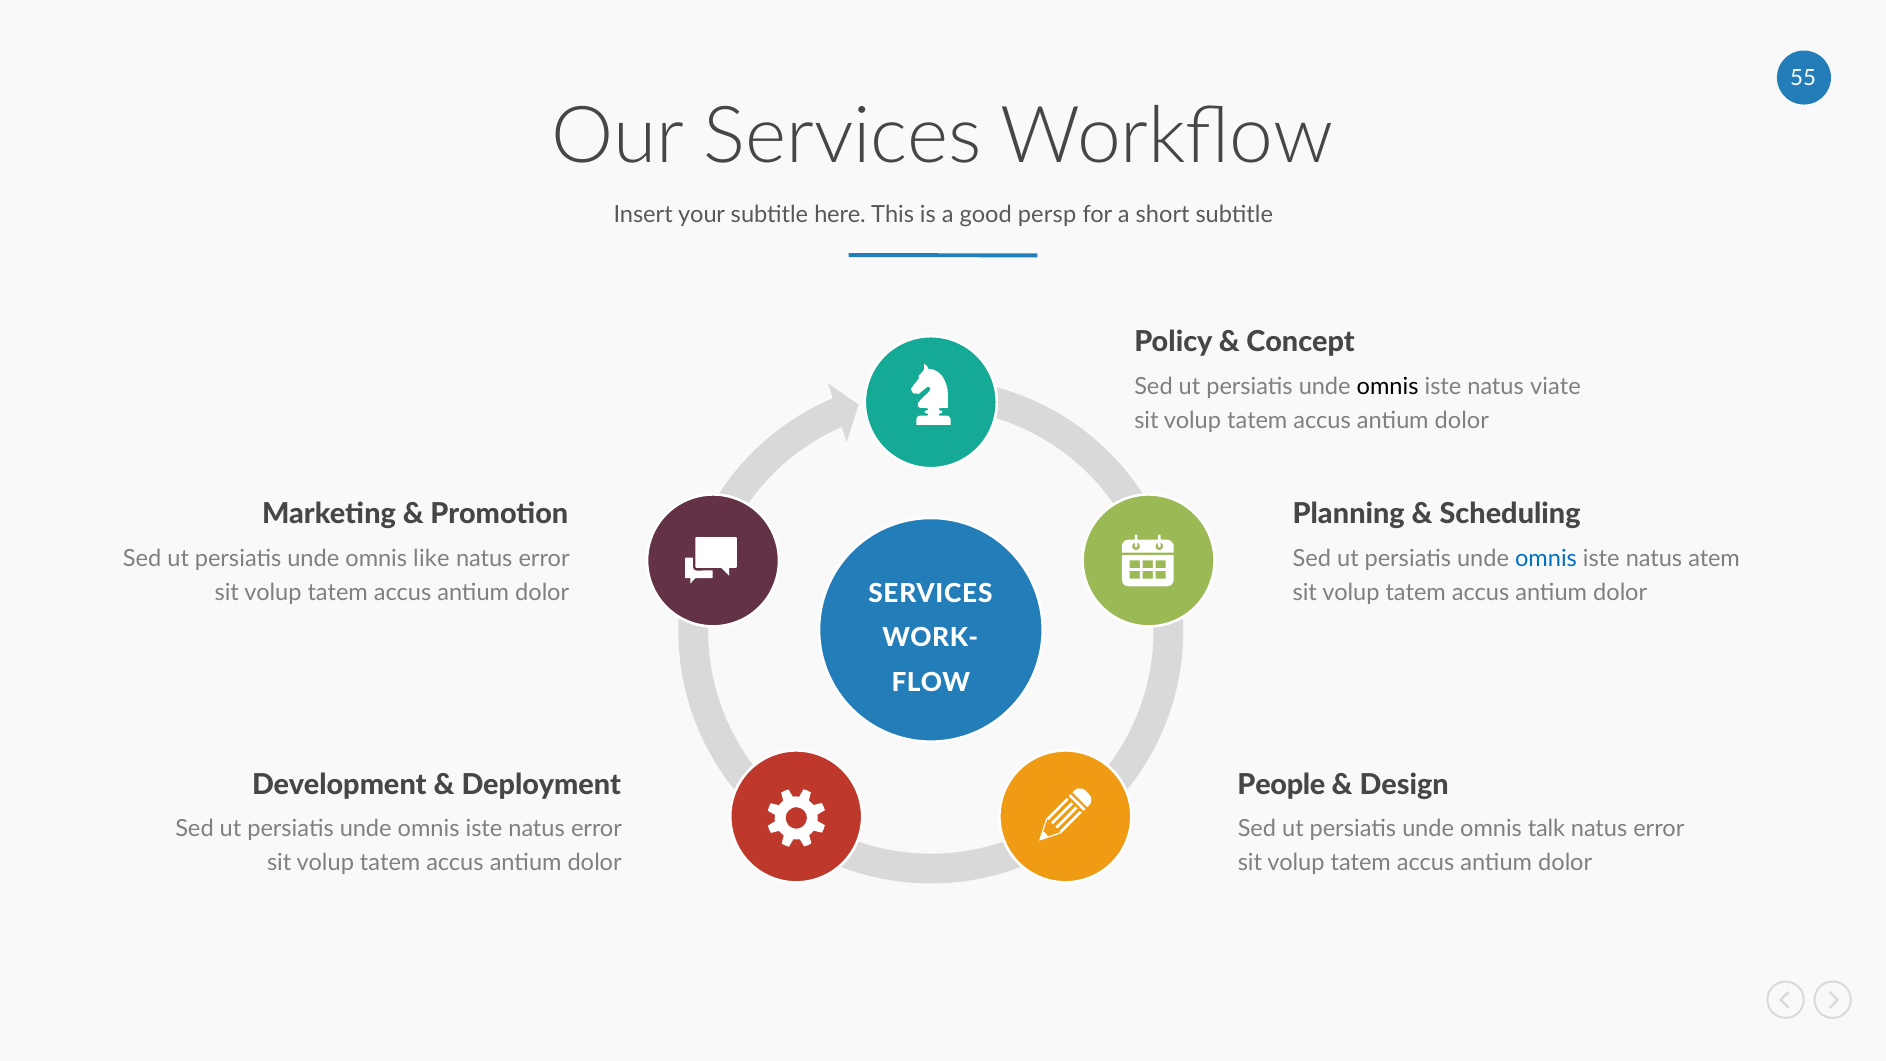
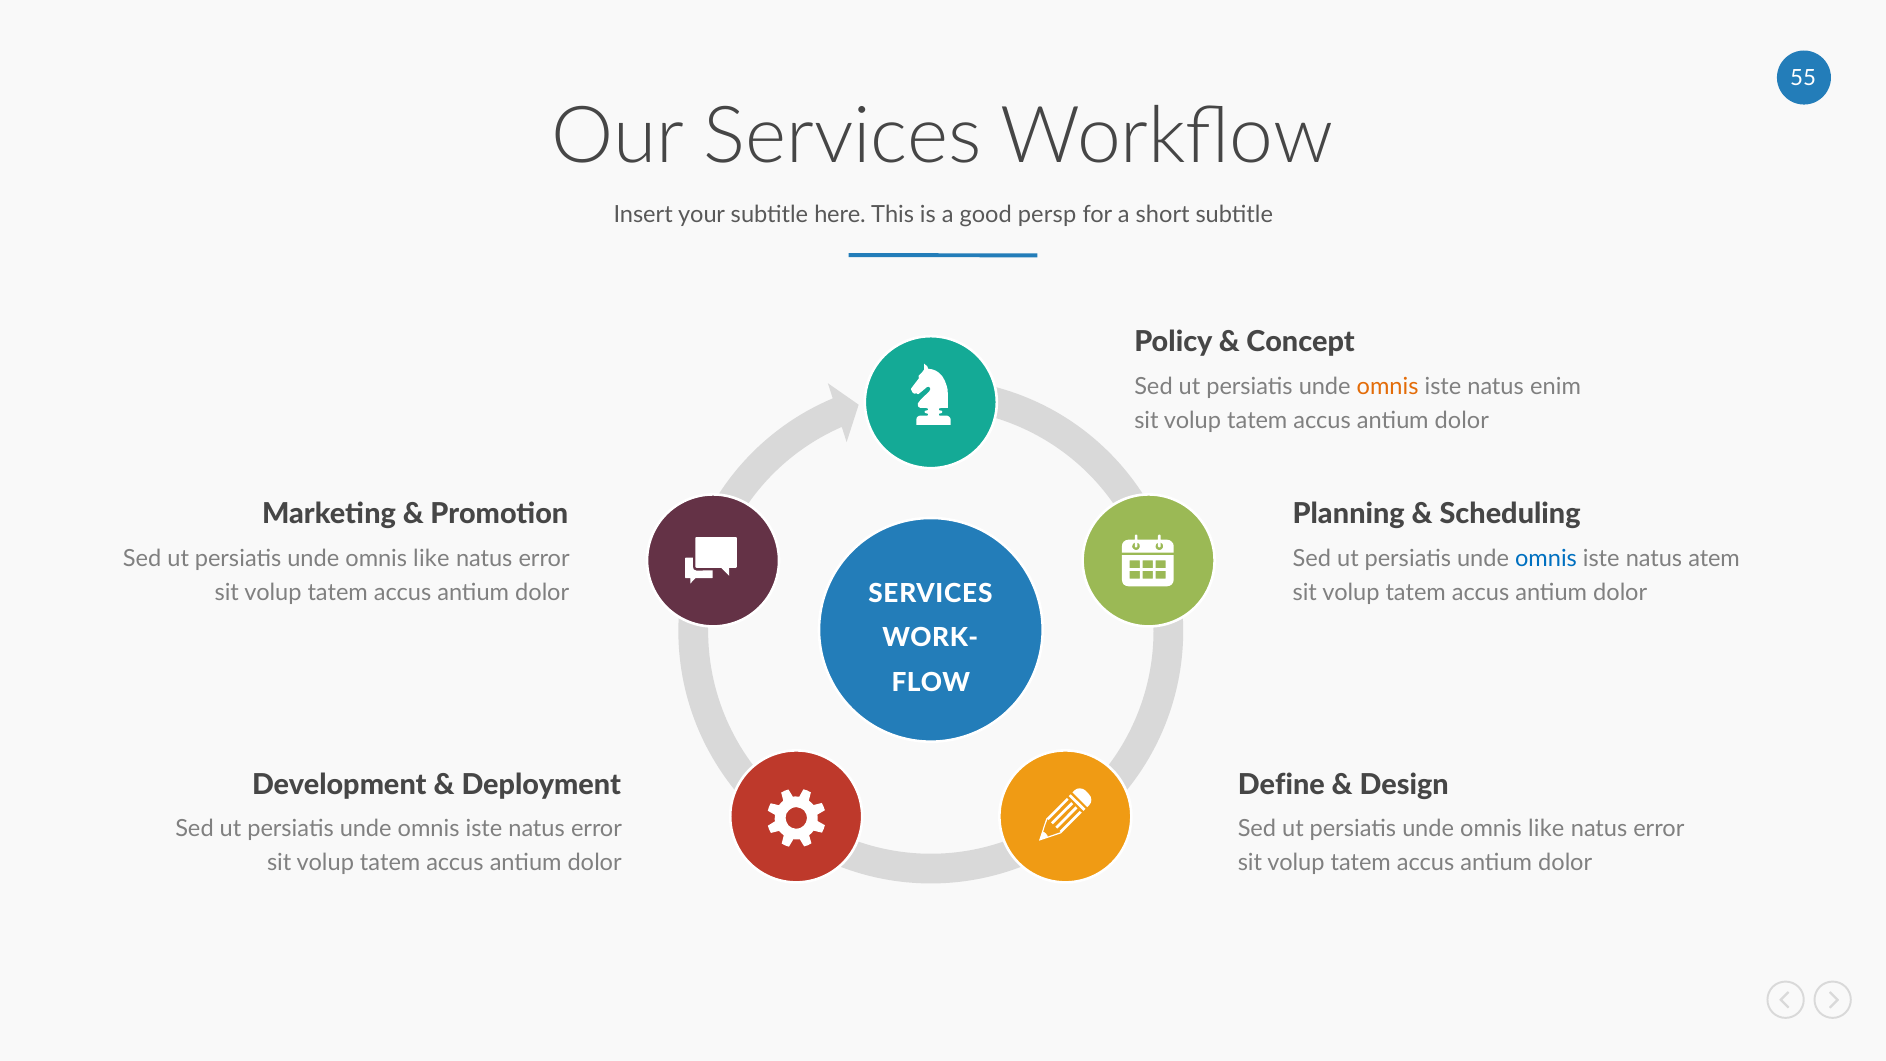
omnis colour: black -> orange (1388, 387)
viate: viate -> enim (1555, 387)
People: People -> Define (1281, 785)
talk: talk -> like (1546, 829)
